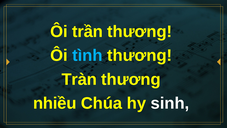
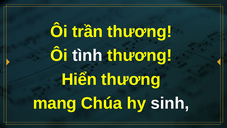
tình colour: light blue -> white (87, 55)
Tràn: Tràn -> Hiển (79, 79)
nhiều: nhiều -> mang (55, 103)
